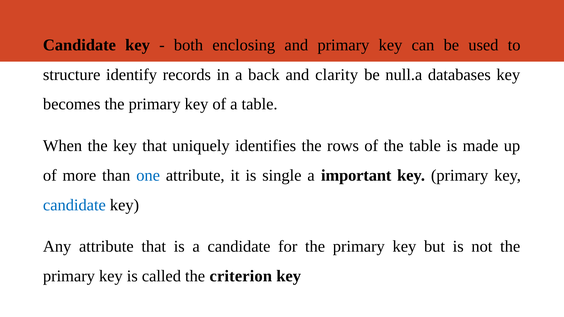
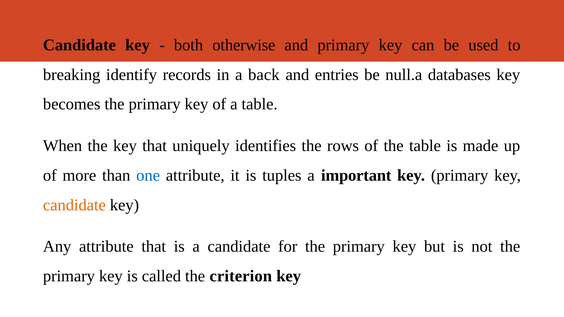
enclosing: enclosing -> otherwise (244, 45)
structure: structure -> breaking (72, 75)
clarity: clarity -> entries (337, 75)
single: single -> tuples (282, 175)
candidate colour: blue -> orange (74, 205)
